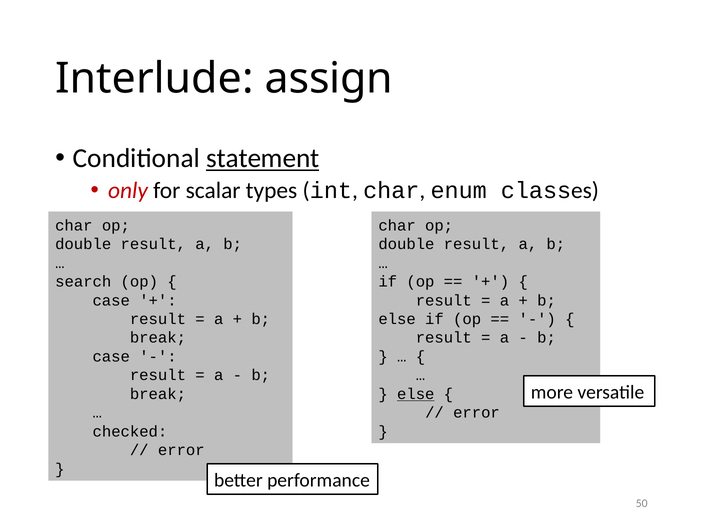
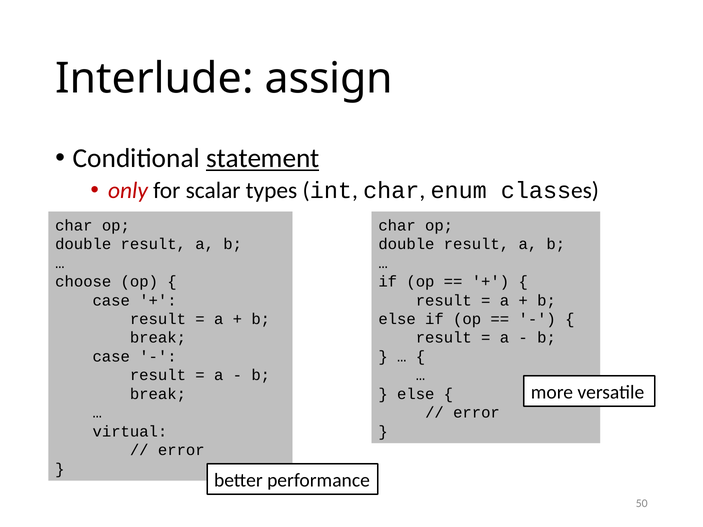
search: search -> choose (83, 282)
else underline: present -> none (416, 394)
checked: checked -> virtual (130, 432)
